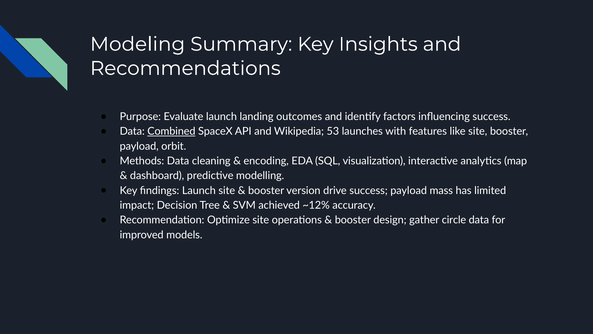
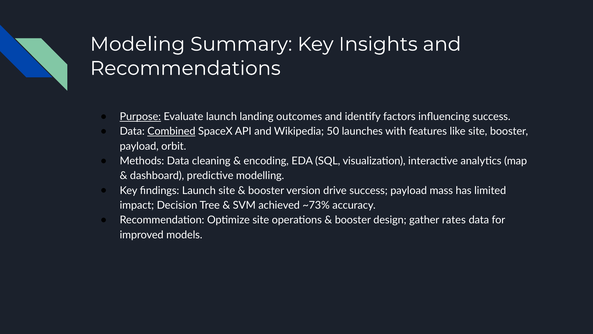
Purpose underline: none -> present (140, 117)
53: 53 -> 50 (333, 131)
~12%: ~12% -> ~73% (316, 205)
circle: circle -> rates (454, 220)
